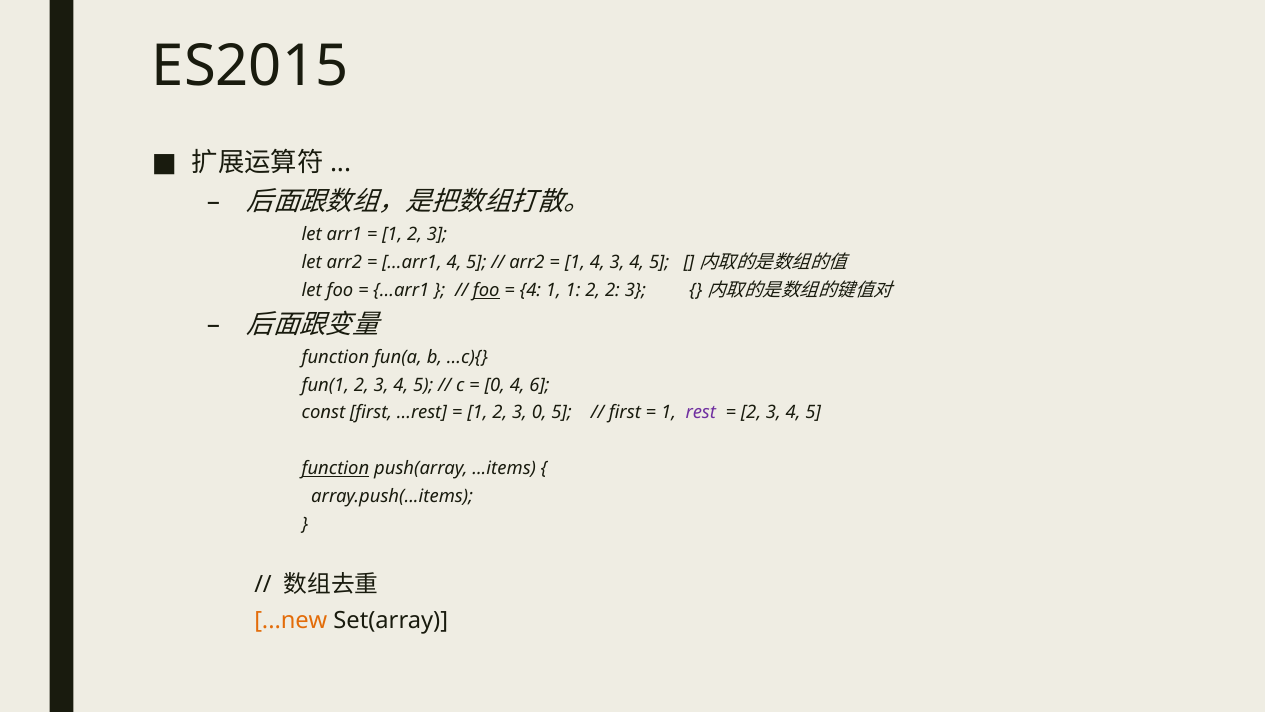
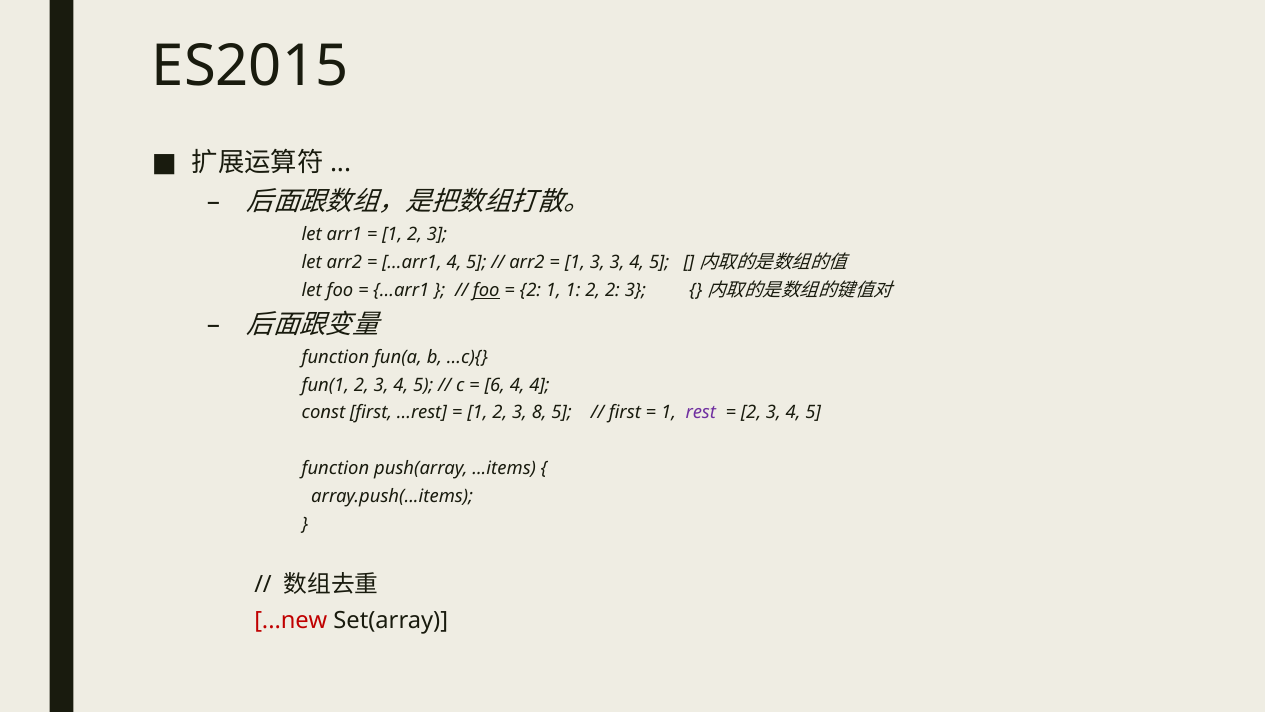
1 4: 4 -> 3 (597, 262)
4: 4 -> 2 (531, 290)
0: 0 -> 6 (495, 385)
4 6: 6 -> 4 (540, 385)
3 0: 0 -> 8 (539, 413)
function underline: present -> none (335, 468)
...new colour: orange -> red (291, 620)
